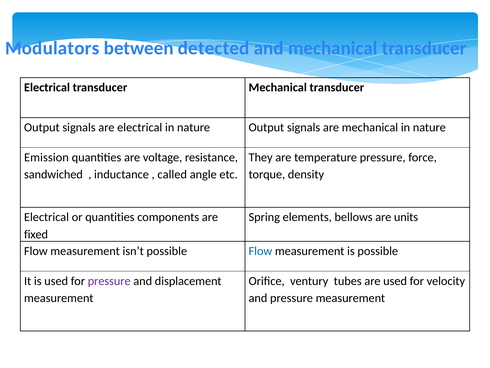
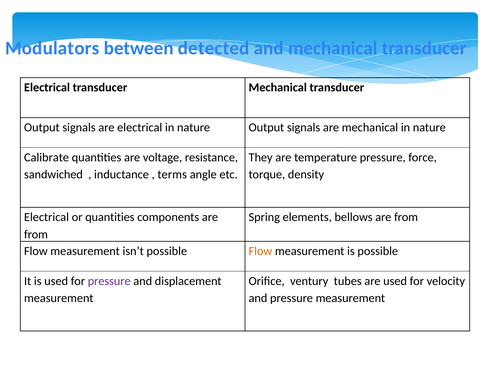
Emission: Emission -> Calibrate (47, 157)
called: called -> terms (172, 174)
bellows are units: units -> from (406, 217)
fixed: fixed -> from (36, 234)
Flow colour: blue -> orange (260, 251)
